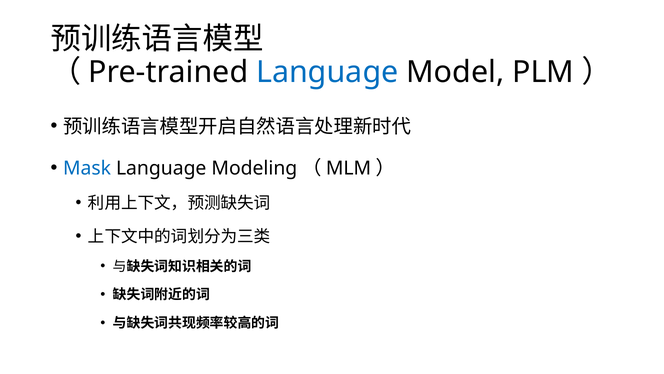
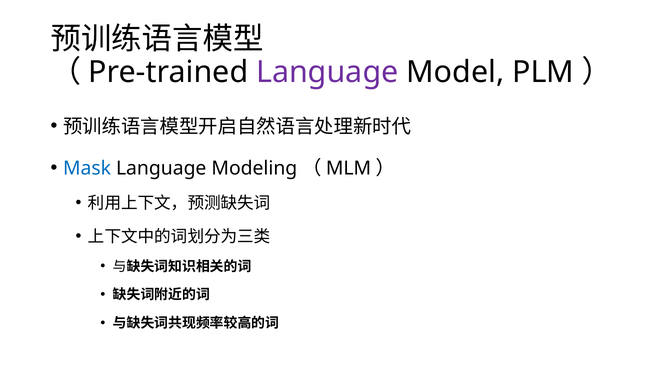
Language colour: blue -> purple (327, 72)
